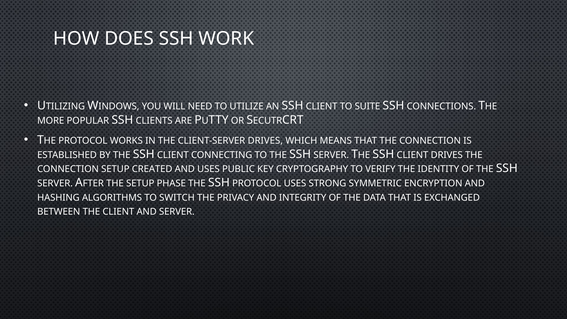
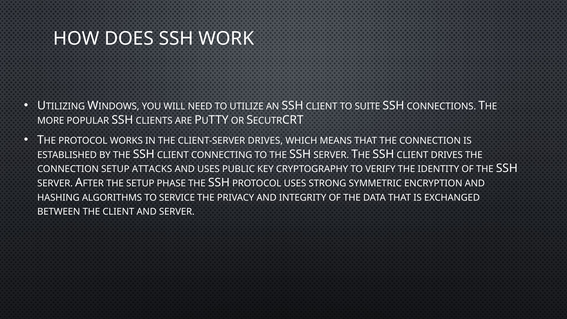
CREATED: CREATED -> ATTACKS (152, 169)
SWITCH: SWITCH -> SERVICE (177, 198)
